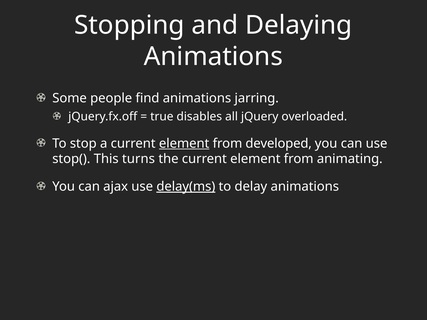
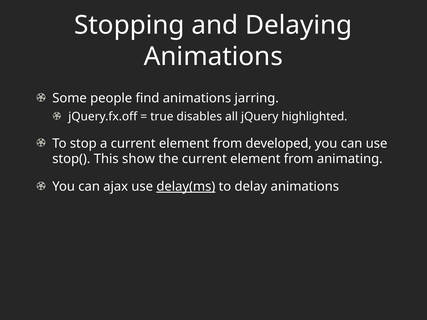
overloaded: overloaded -> highlighted (314, 117)
element underline: present -> none (184, 143)
turns: turns -> show (138, 159)
